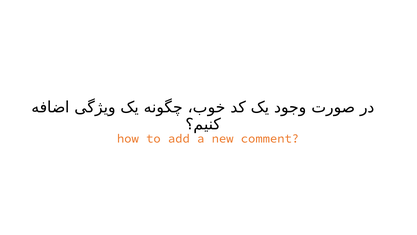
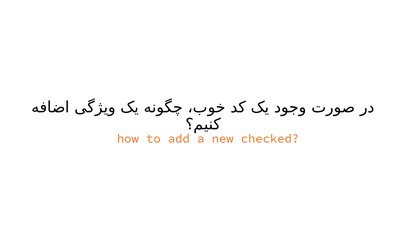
comment: comment -> checked (270, 138)
